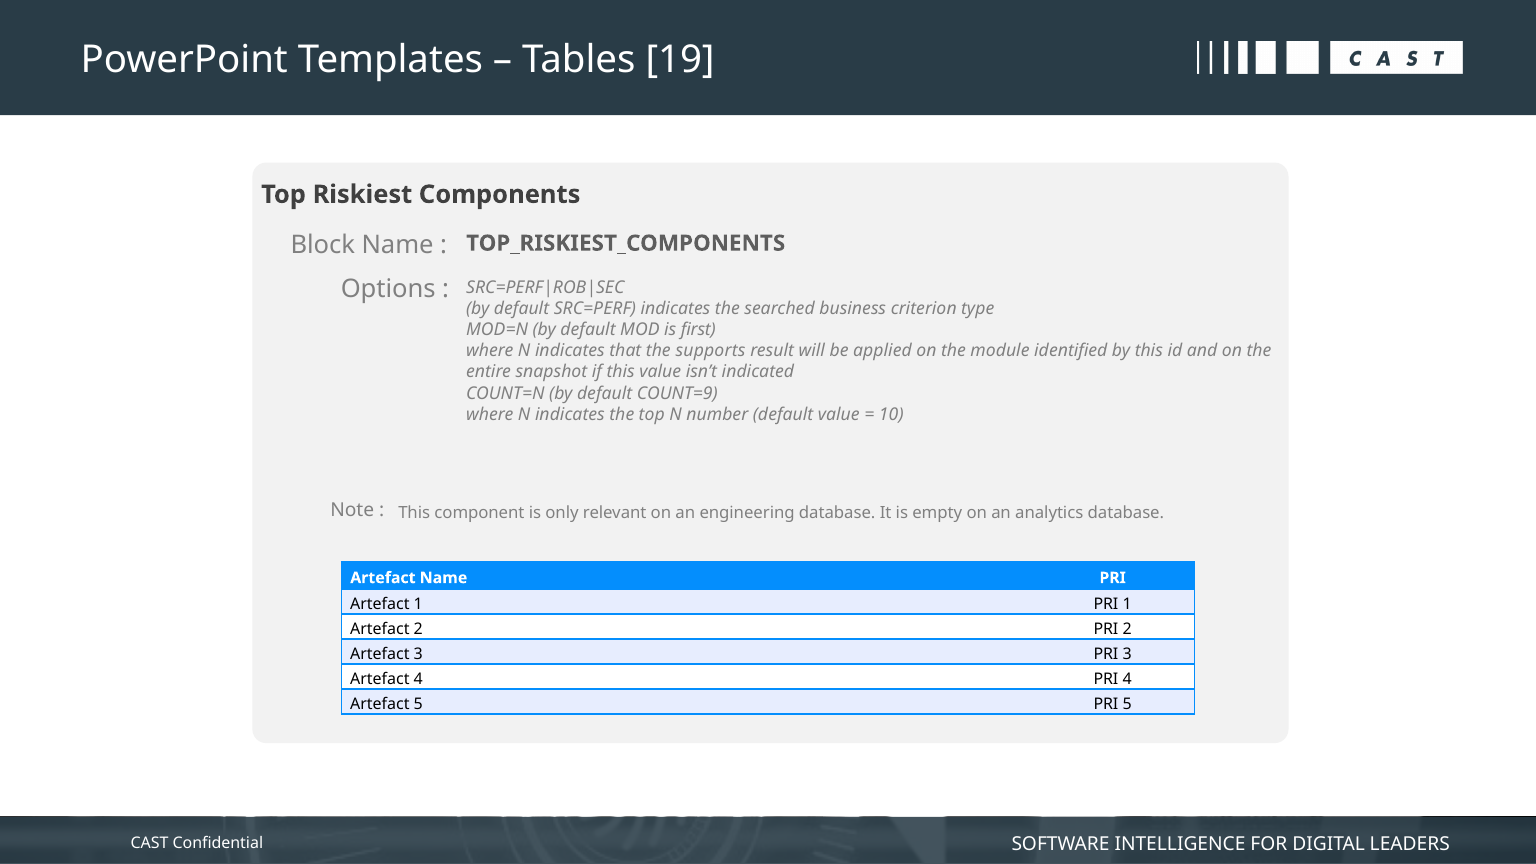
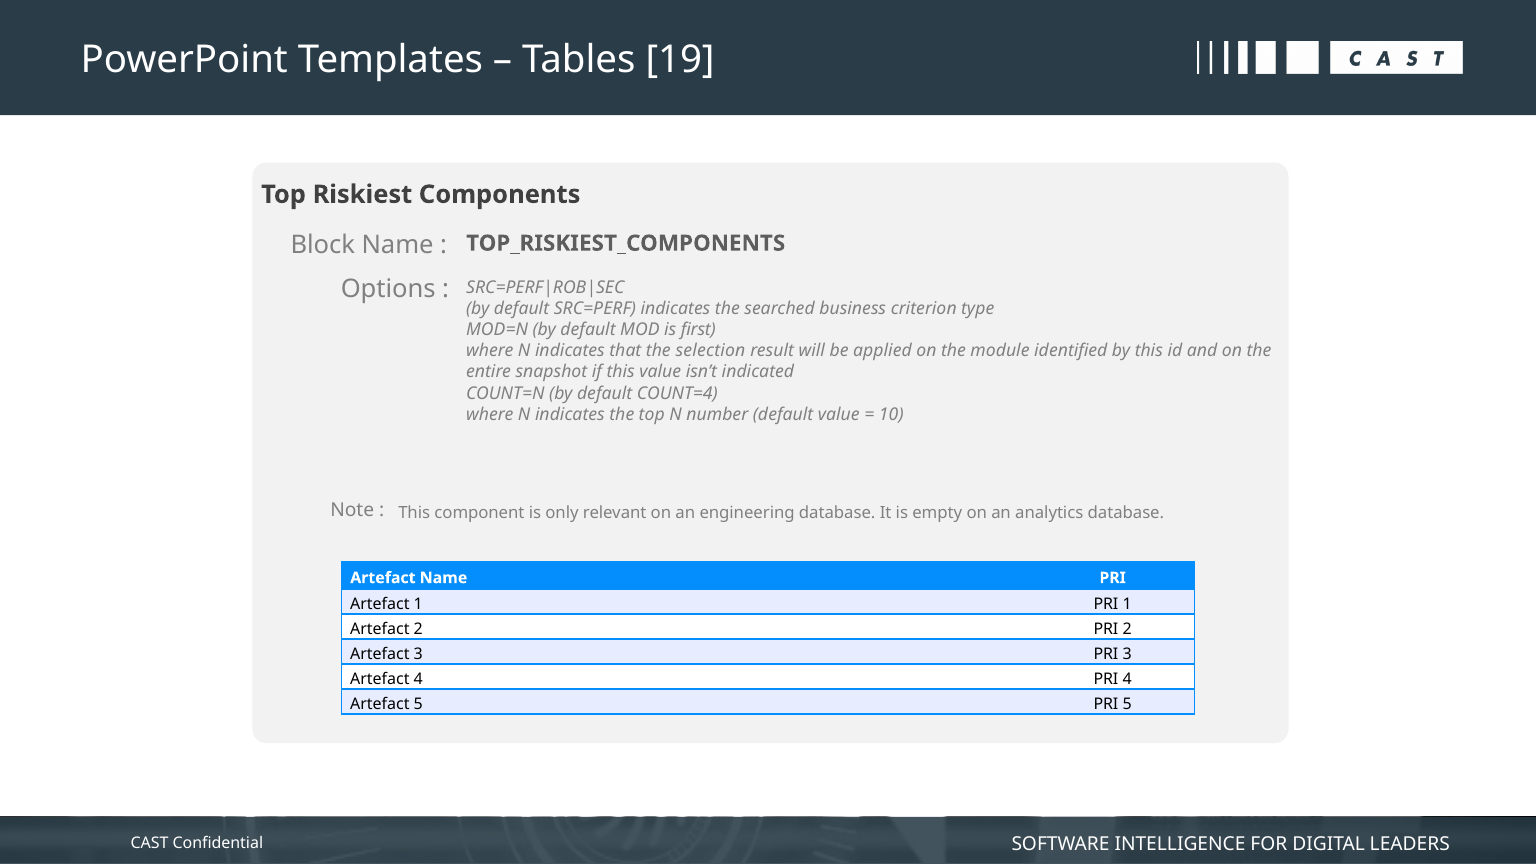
supports: supports -> selection (710, 351)
COUNT=9: COUNT=9 -> COUNT=4 (677, 393)
